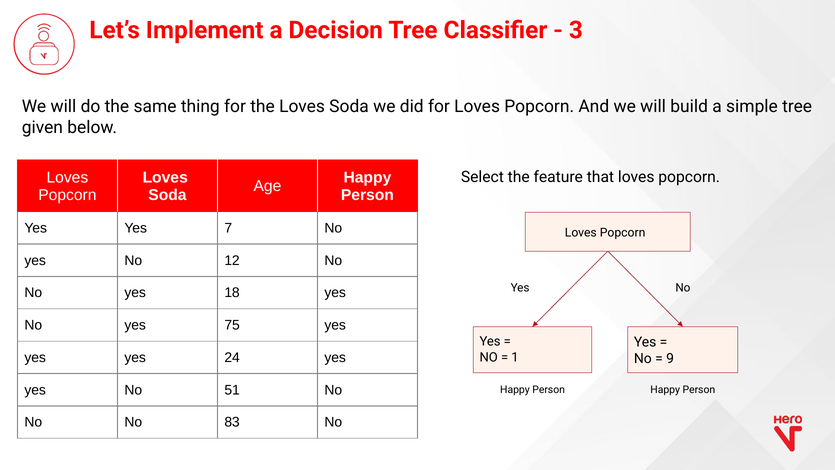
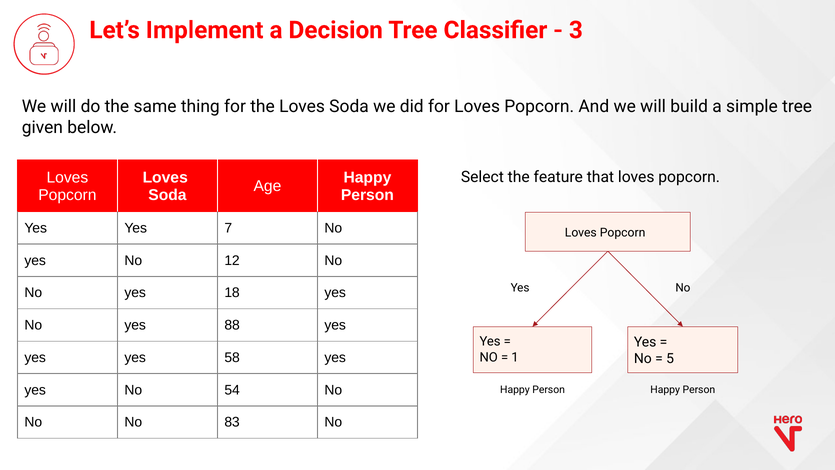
75: 75 -> 88 (232, 325)
24: 24 -> 58 (232, 357)
9: 9 -> 5 (670, 359)
51: 51 -> 54 (232, 390)
